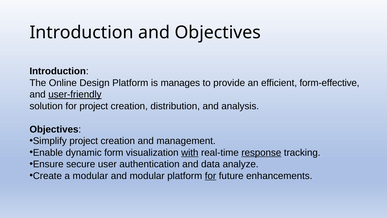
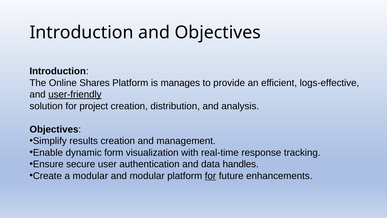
Design: Design -> Shares (95, 83)
form-effective: form-effective -> logs-effective (329, 83)
Simplify project: project -> results (84, 141)
with underline: present -> none (190, 152)
response underline: present -> none (261, 152)
analyze: analyze -> handles (241, 164)
